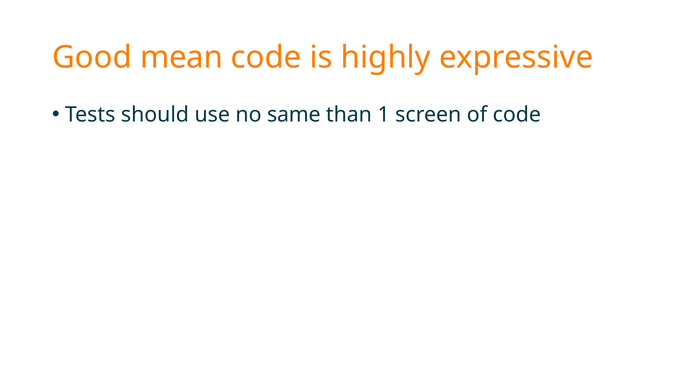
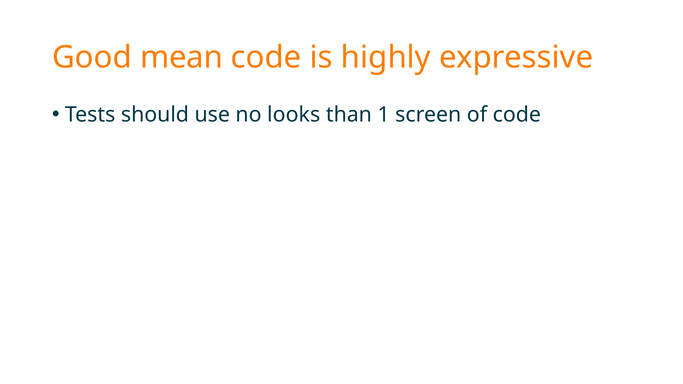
same: same -> looks (294, 115)
